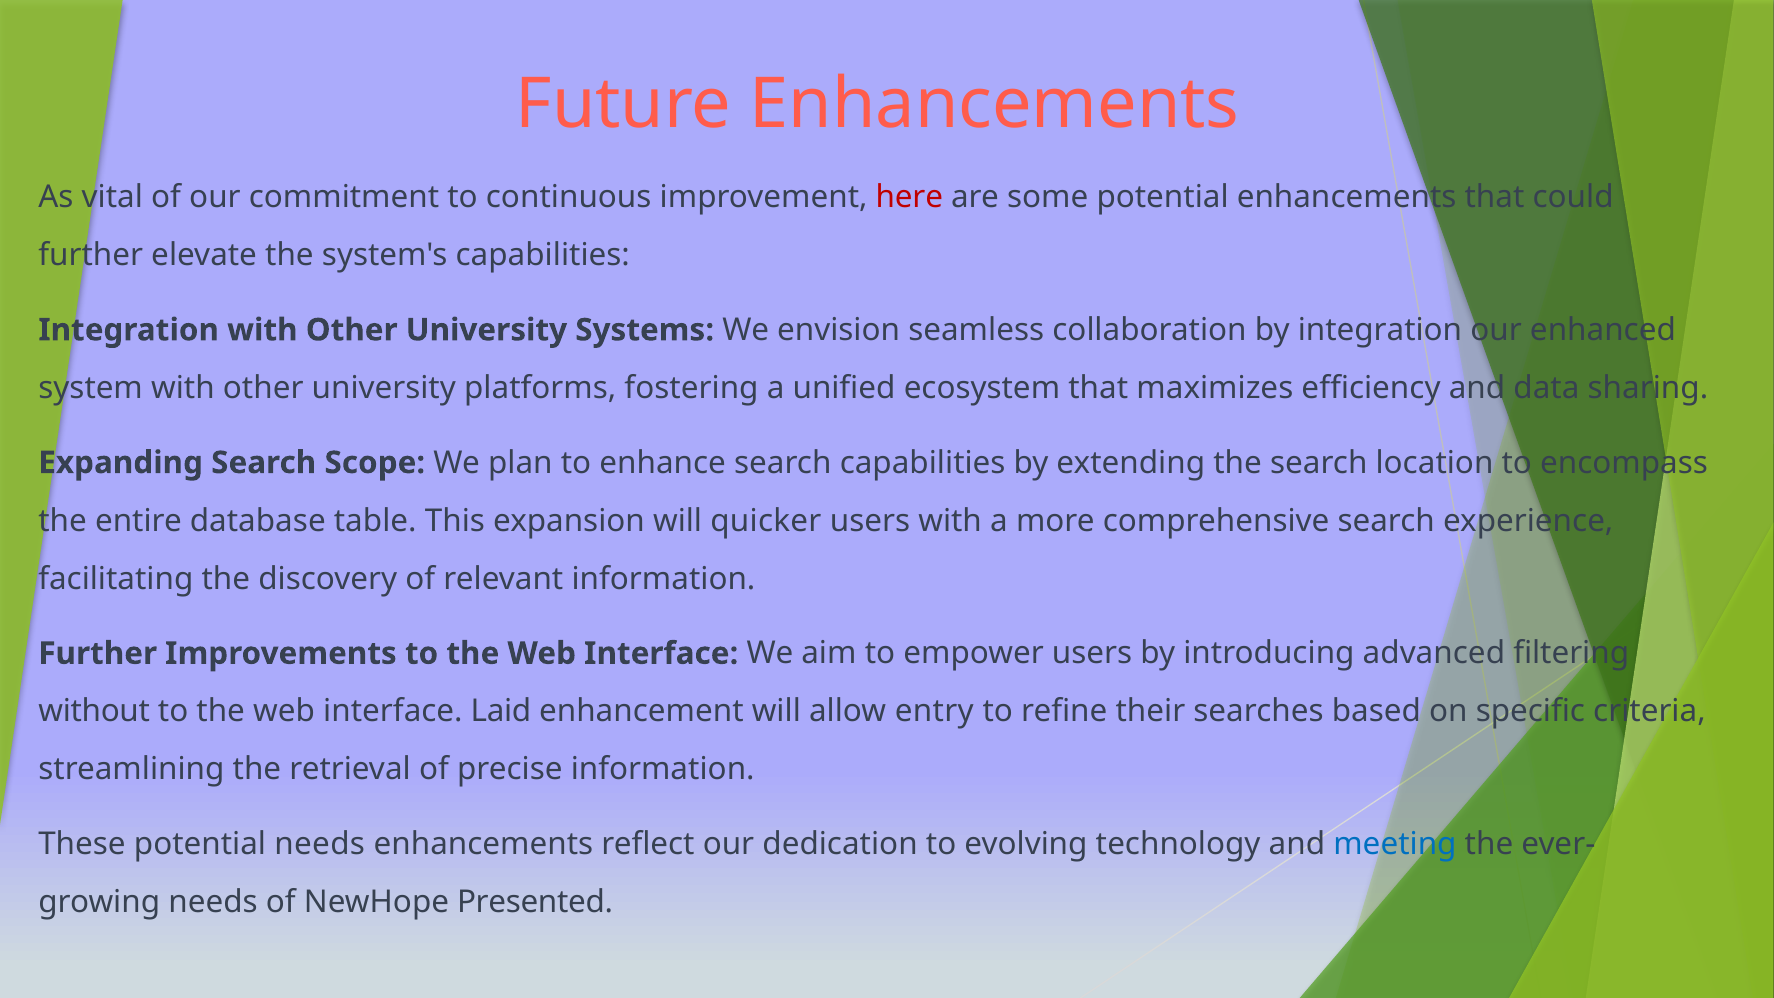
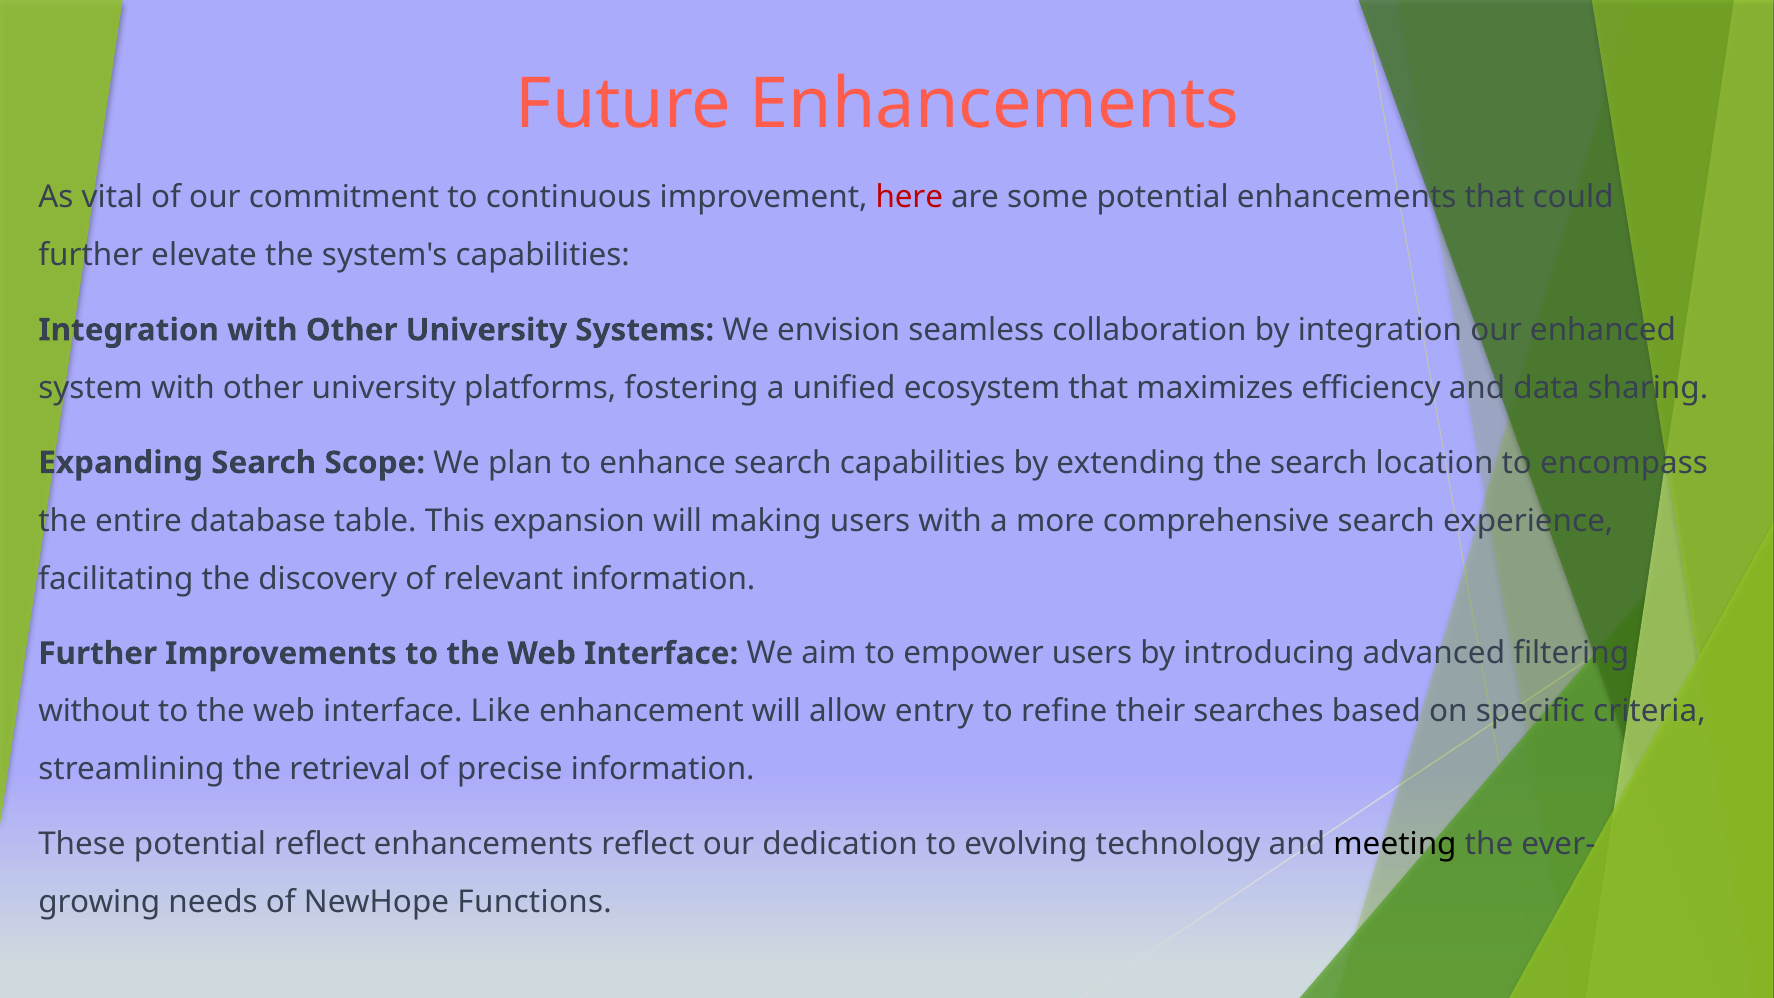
quicker: quicker -> making (766, 521)
Laid: Laid -> Like (501, 711)
potential needs: needs -> reflect (320, 844)
meeting colour: blue -> black (1395, 844)
Presented: Presented -> Functions (535, 902)
